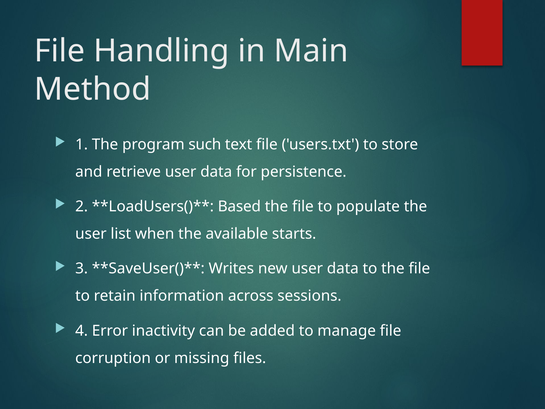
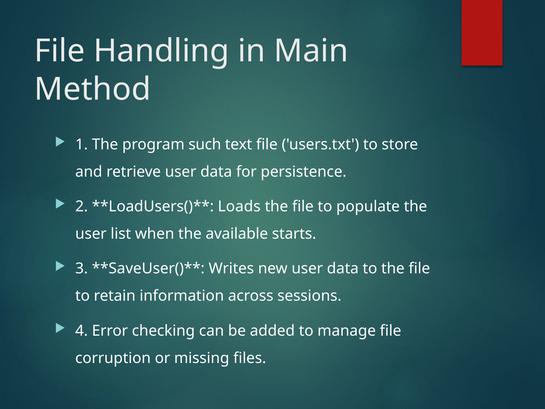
Based: Based -> Loads (239, 206)
inactivity: inactivity -> checking (163, 331)
